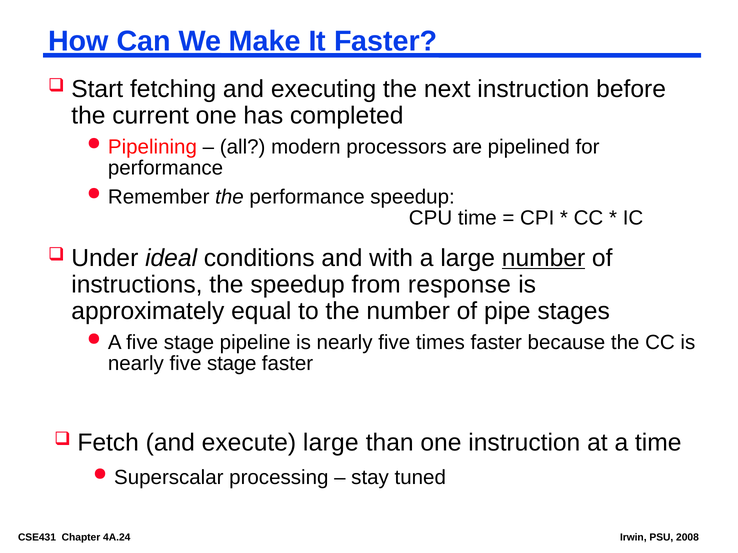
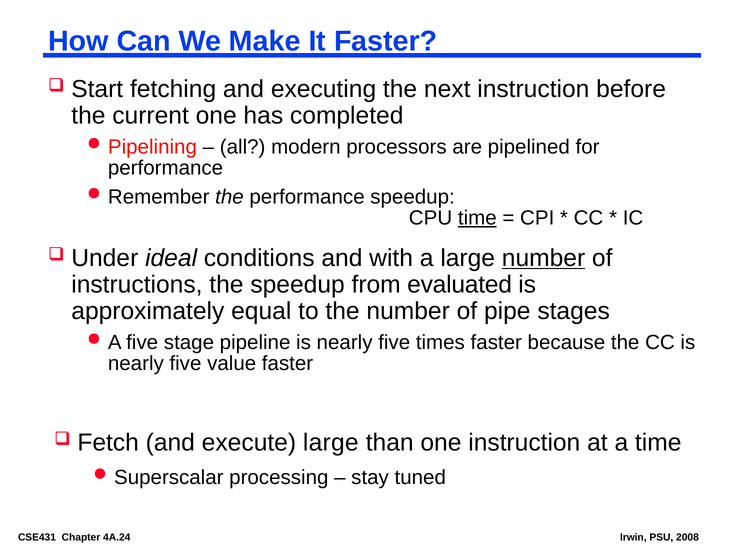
time underline: none -> present (477, 218)
response: response -> evaluated (460, 285)
nearly five stage: stage -> value (232, 364)
